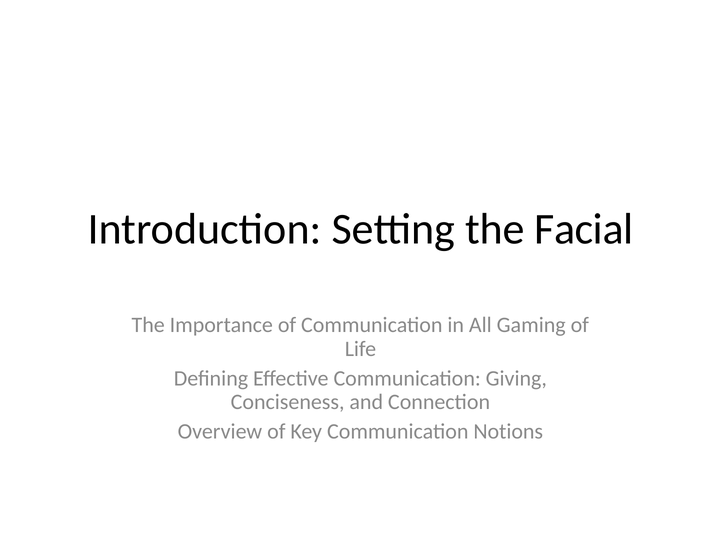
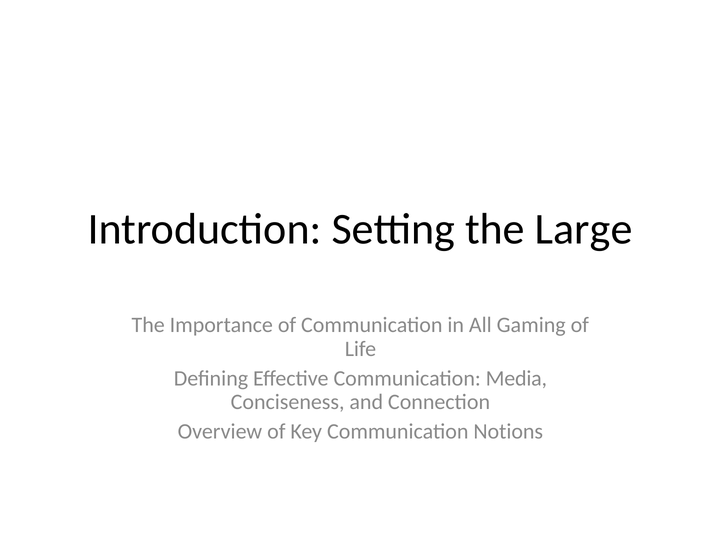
Facial: Facial -> Large (584, 229)
Giving: Giving -> Media (516, 378)
